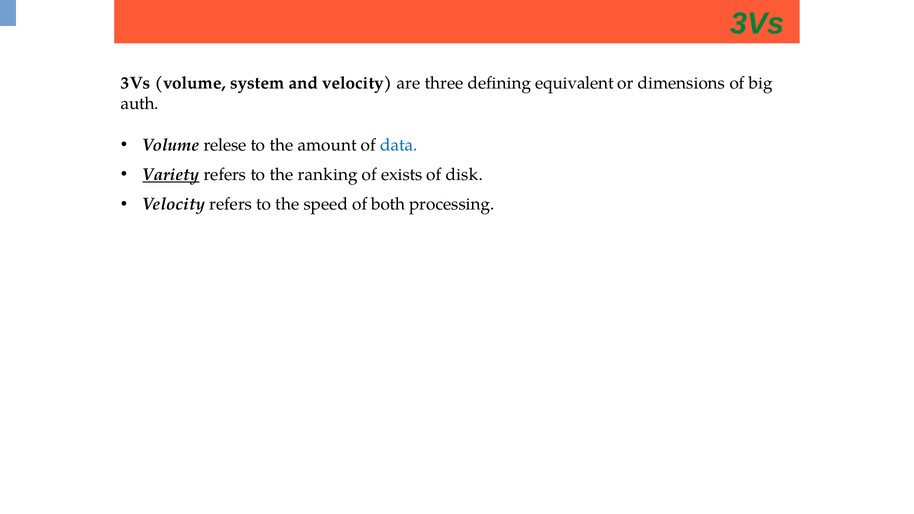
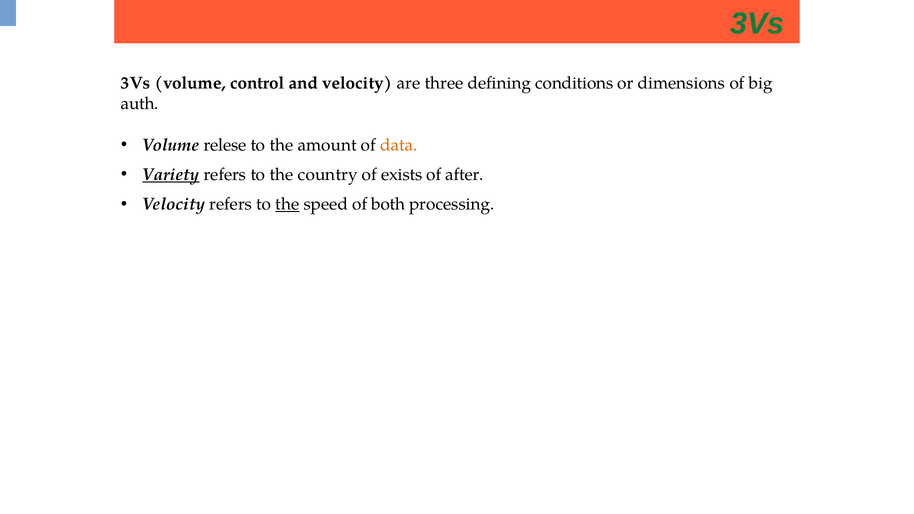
system: system -> control (257, 83)
equivalent: equivalent -> conditions (574, 83)
data colour: blue -> orange (399, 145)
ranking: ranking -> country (328, 175)
disk: disk -> after (465, 175)
the underline: none -> present (287, 204)
